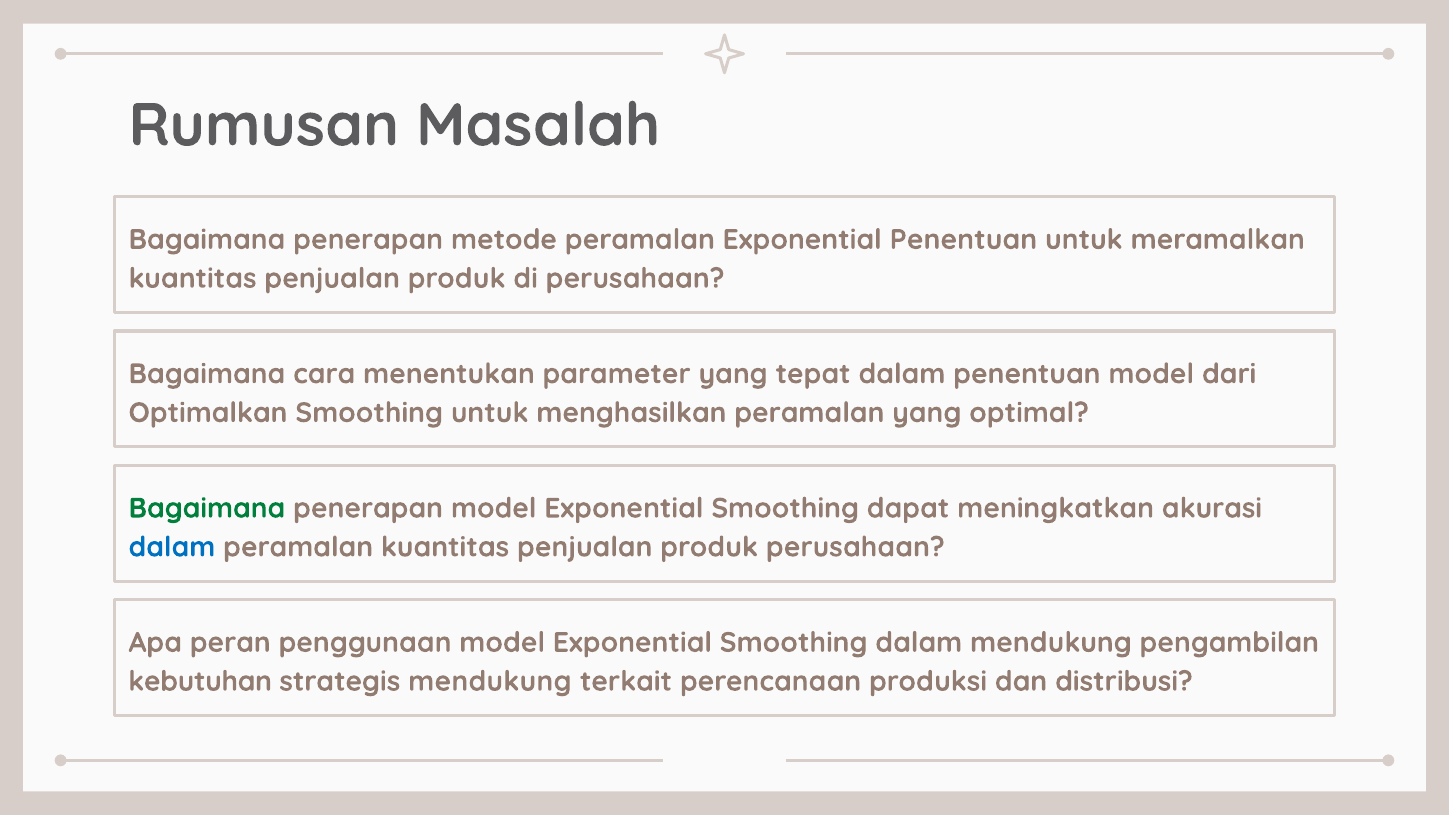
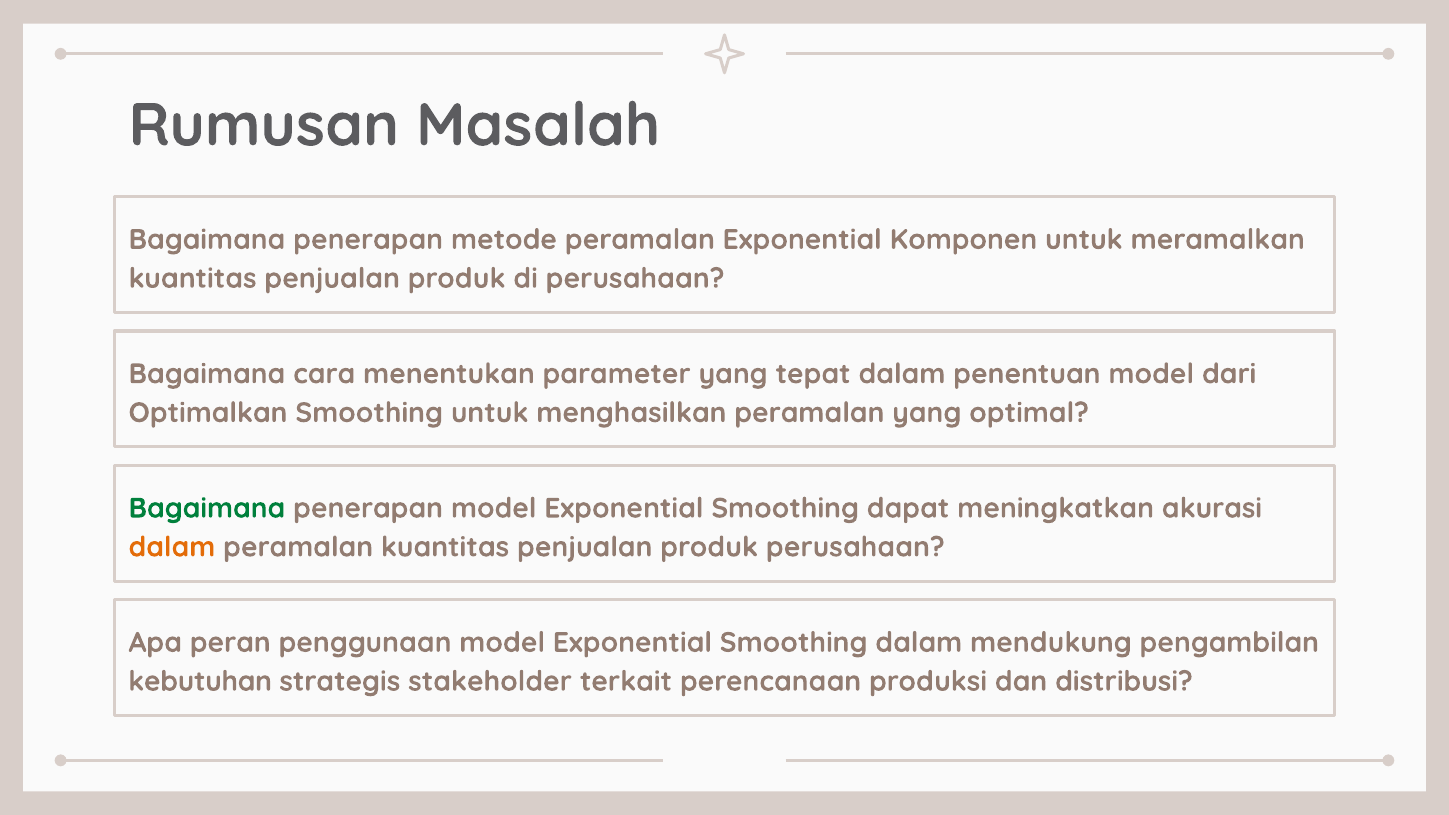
Exponential Penentuan: Penentuan -> Komponen (963, 240)
dalam colour: blue -> orange (172, 547)
strategis mendukung: mendukung -> stakeholder (490, 681)
